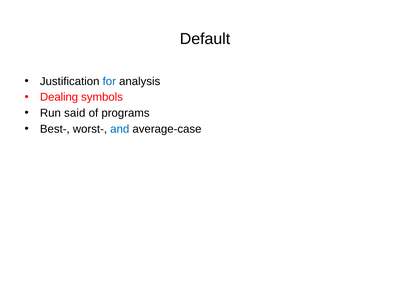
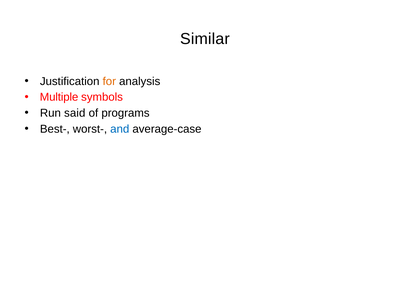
Default: Default -> Similar (205, 39)
for colour: blue -> orange (109, 81)
Dealing: Dealing -> Multiple (59, 97)
